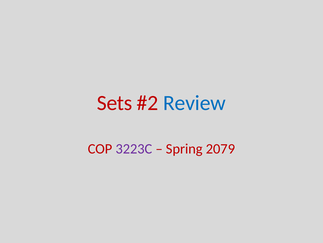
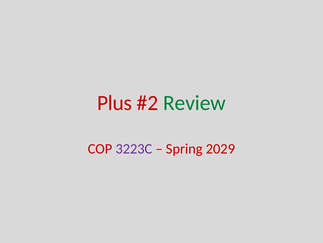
Sets: Sets -> Plus (115, 103)
Review colour: blue -> green (194, 103)
2079: 2079 -> 2029 (220, 149)
